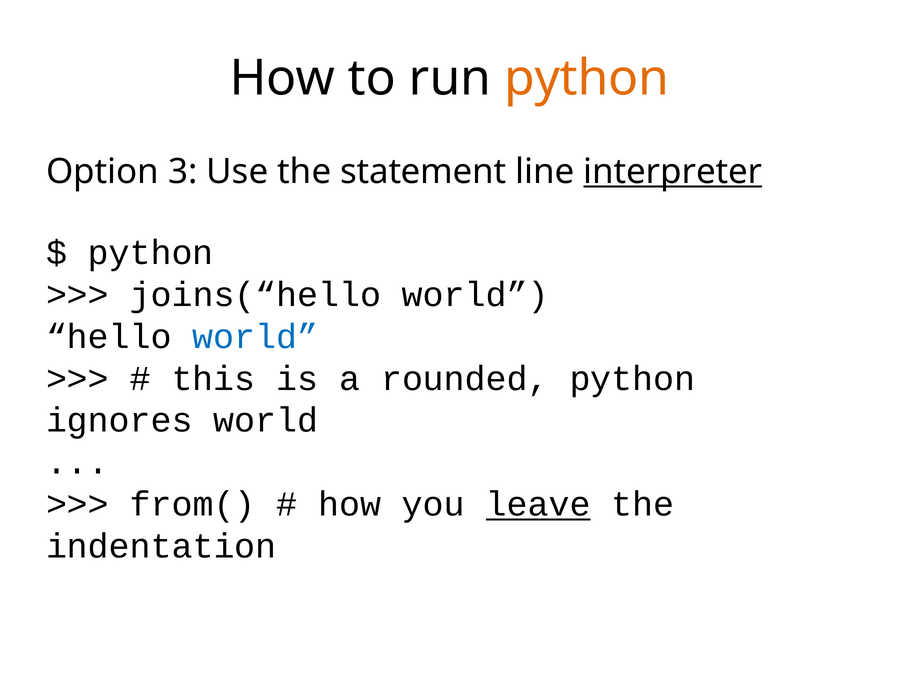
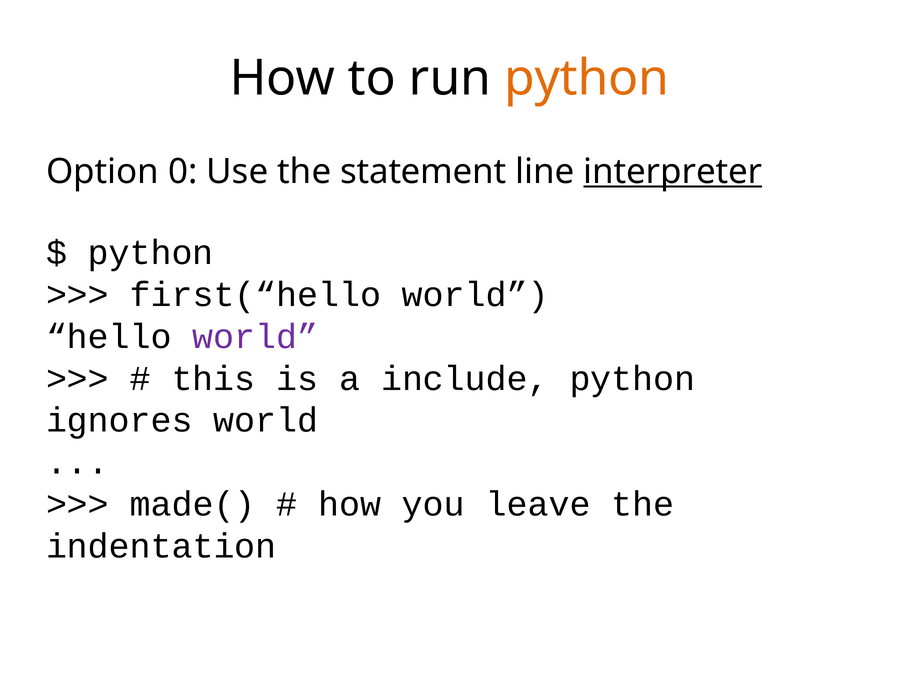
3: 3 -> 0 (183, 172)
joins(“hello: joins(“hello -> first(“hello (255, 295)
world colour: blue -> purple (255, 337)
rounded: rounded -> include (465, 379)
from(: from( -> made( (193, 505)
leave underline: present -> none (538, 505)
